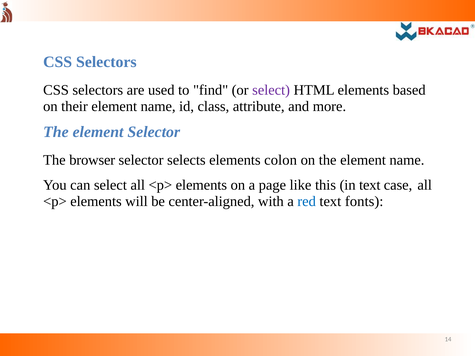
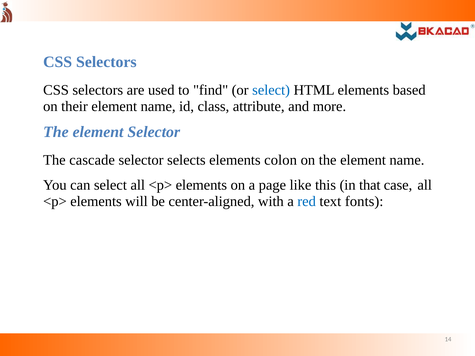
select colour: purple -> blue (271, 90)
browser: browser -> cascade (92, 160)
in text: text -> that (370, 185)
